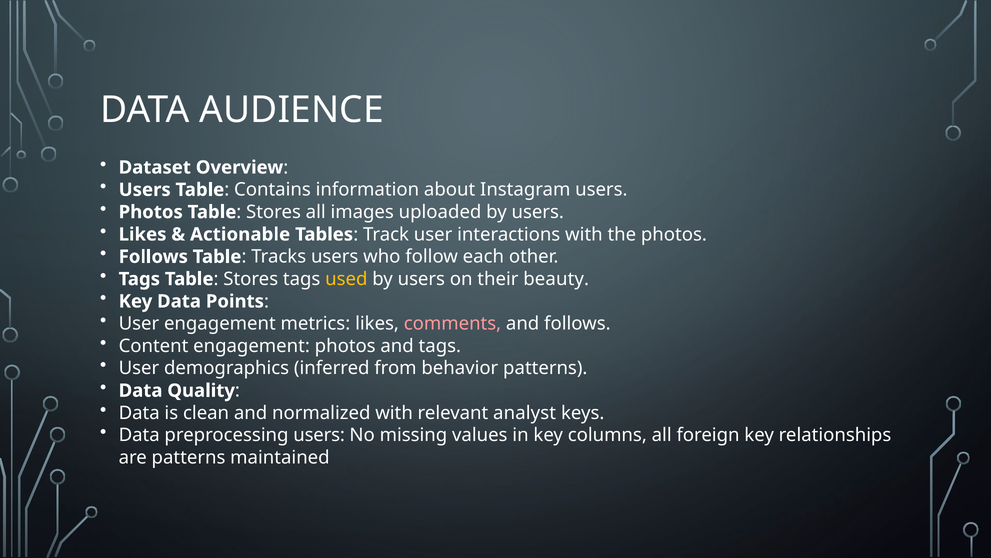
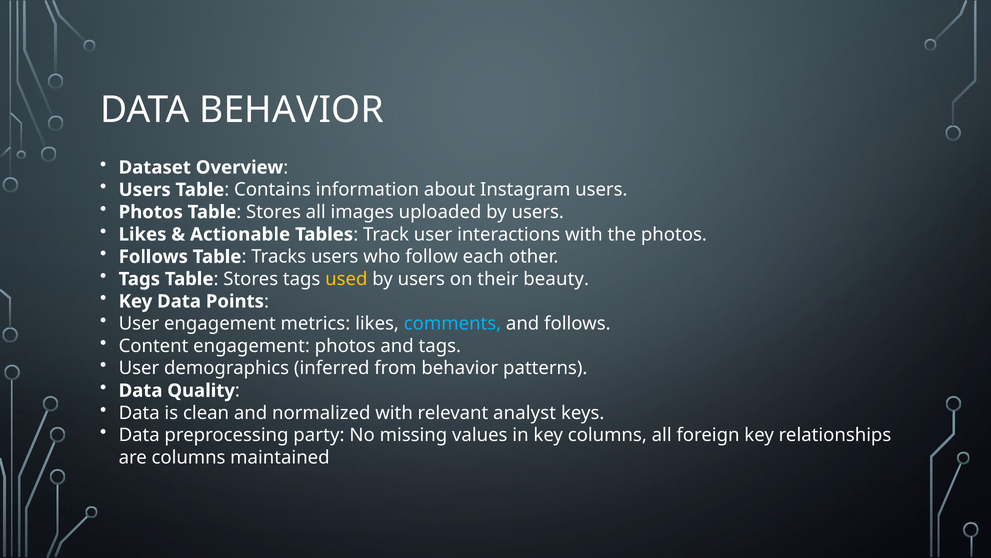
DATA AUDIENCE: AUDIENCE -> BEHAVIOR (291, 110)
comments colour: pink -> light blue (452, 323)
preprocessing users: users -> party (319, 435)
are patterns: patterns -> columns (189, 457)
